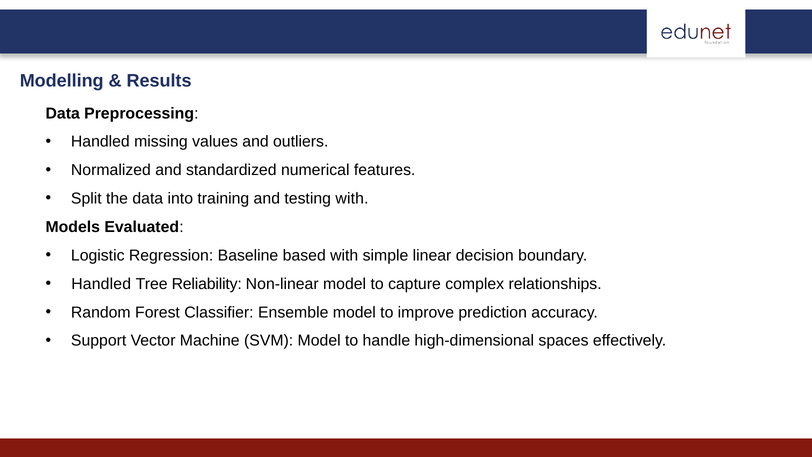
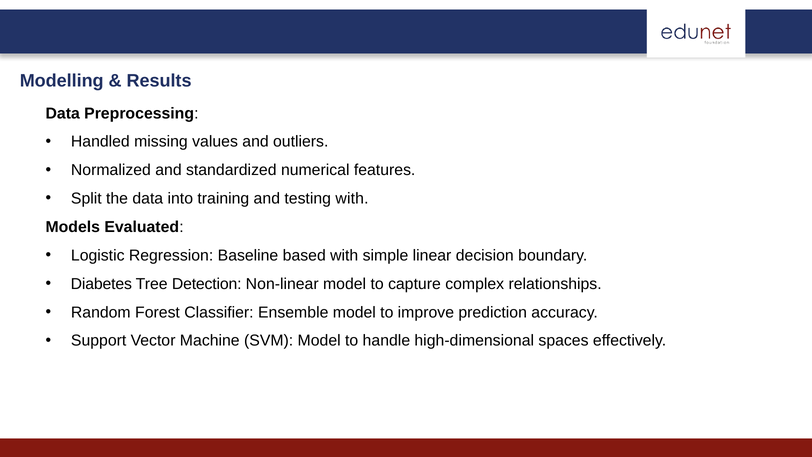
Handled: Handled -> Diabetes (101, 284)
Reliability: Reliability -> Detection (207, 284)
